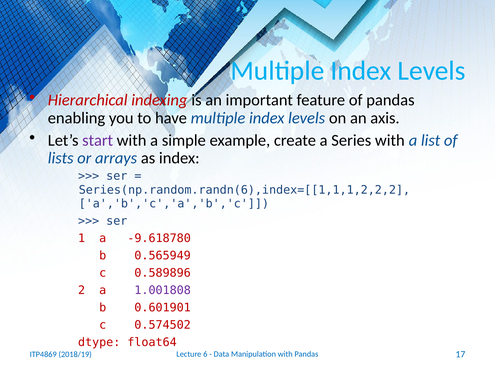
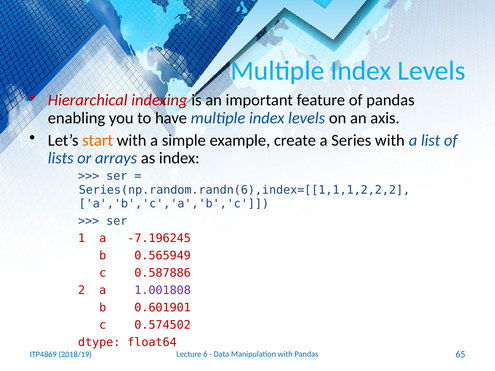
start colour: purple -> orange (98, 140)
-9.618780: -9.618780 -> -7.196245 (159, 239)
0.589896: 0.589896 -> 0.587886 (163, 273)
17: 17 -> 65 (460, 355)
